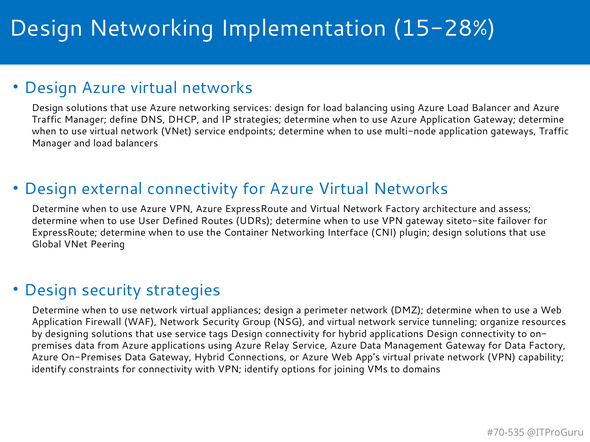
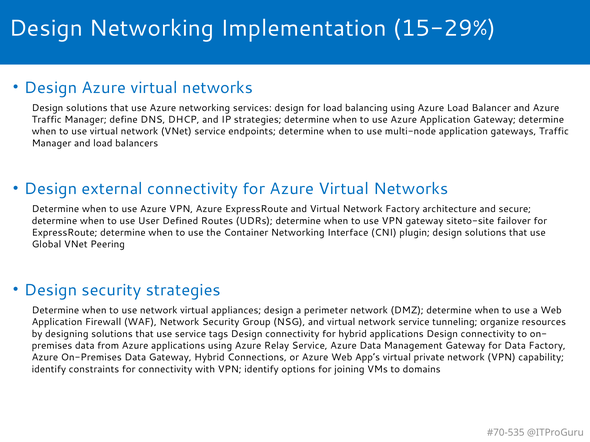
15-28%: 15-28% -> 15-29% (444, 28)
assess: assess -> secure (515, 209)
